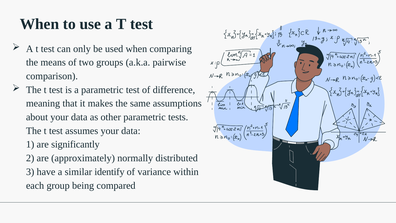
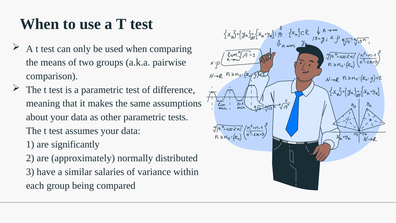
identify: identify -> salaries (109, 172)
